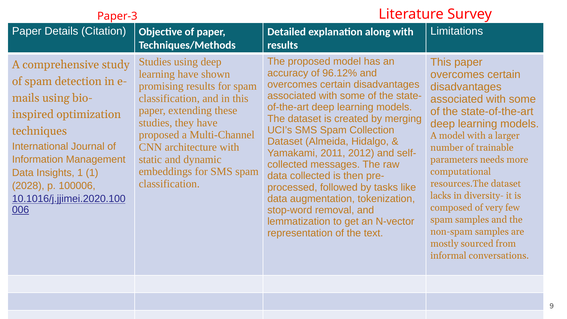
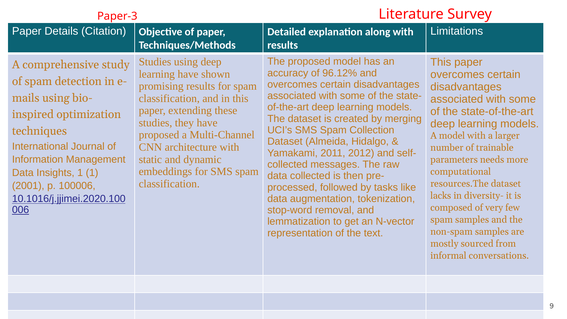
2028: 2028 -> 2001 (28, 186)
